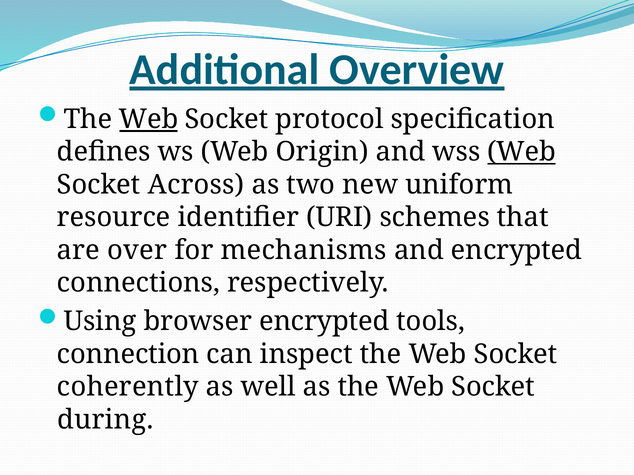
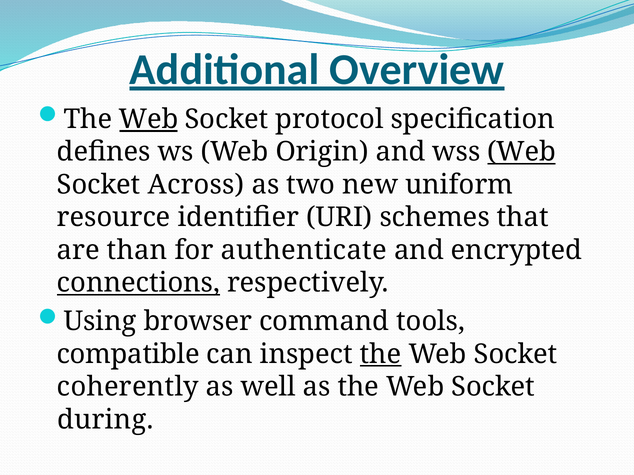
over: over -> than (137, 250)
mechanisms: mechanisms -> authenticate (304, 250)
connections underline: none -> present (138, 283)
browser encrypted: encrypted -> command (324, 322)
connection: connection -> compatible (128, 354)
the underline: none -> present (381, 354)
